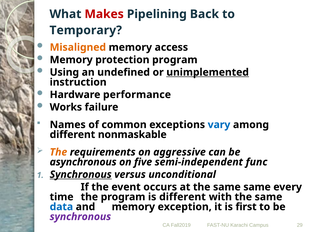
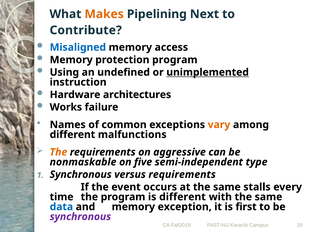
Makes colour: red -> orange (104, 14)
Back: Back -> Next (204, 14)
Temporary: Temporary -> Contribute (86, 30)
Misaligned colour: orange -> blue (78, 47)
performance: performance -> architectures (137, 95)
vary colour: blue -> orange (219, 125)
nonmaskable: nonmaskable -> malfunctions (132, 135)
asynchronous: asynchronous -> nonmaskable (83, 162)
func: func -> type (257, 162)
Synchronous underline: present -> none (81, 175)
versus unconditional: unconditional -> requirements (182, 175)
same same: same -> stalls (257, 187)
